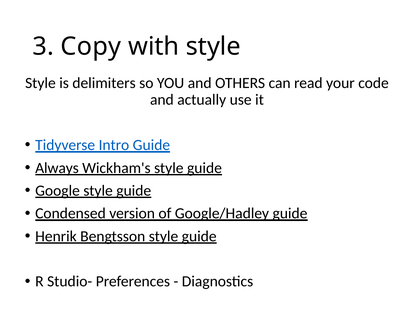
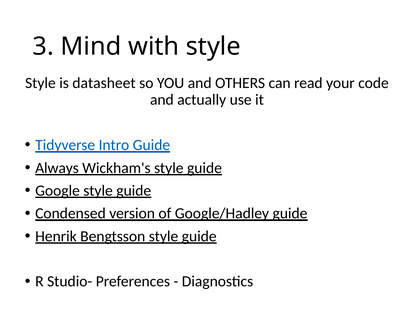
Copy: Copy -> Mind (91, 46)
delimiters: delimiters -> datasheet (104, 83)
